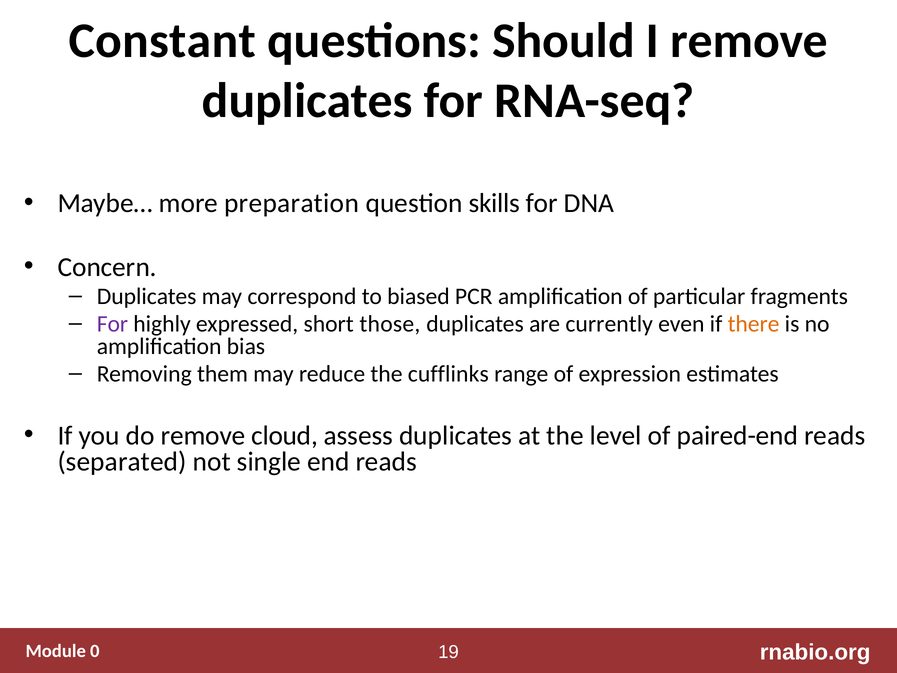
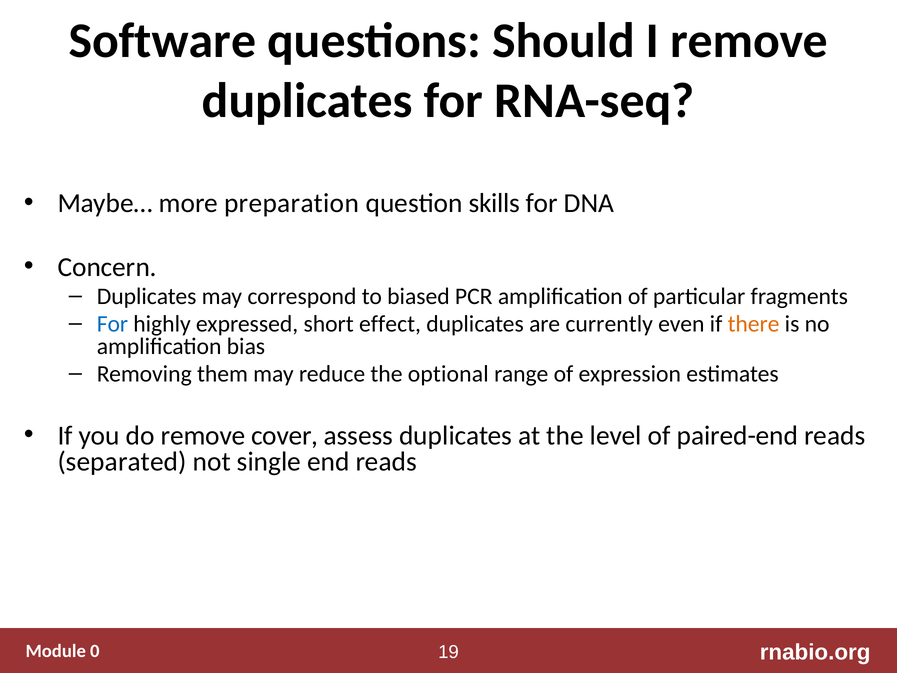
Constant: Constant -> Software (162, 41)
For colour: purple -> blue (112, 324)
those: those -> effect (390, 324)
cufflinks: cufflinks -> optional (448, 374)
cloud: cloud -> cover (285, 435)
